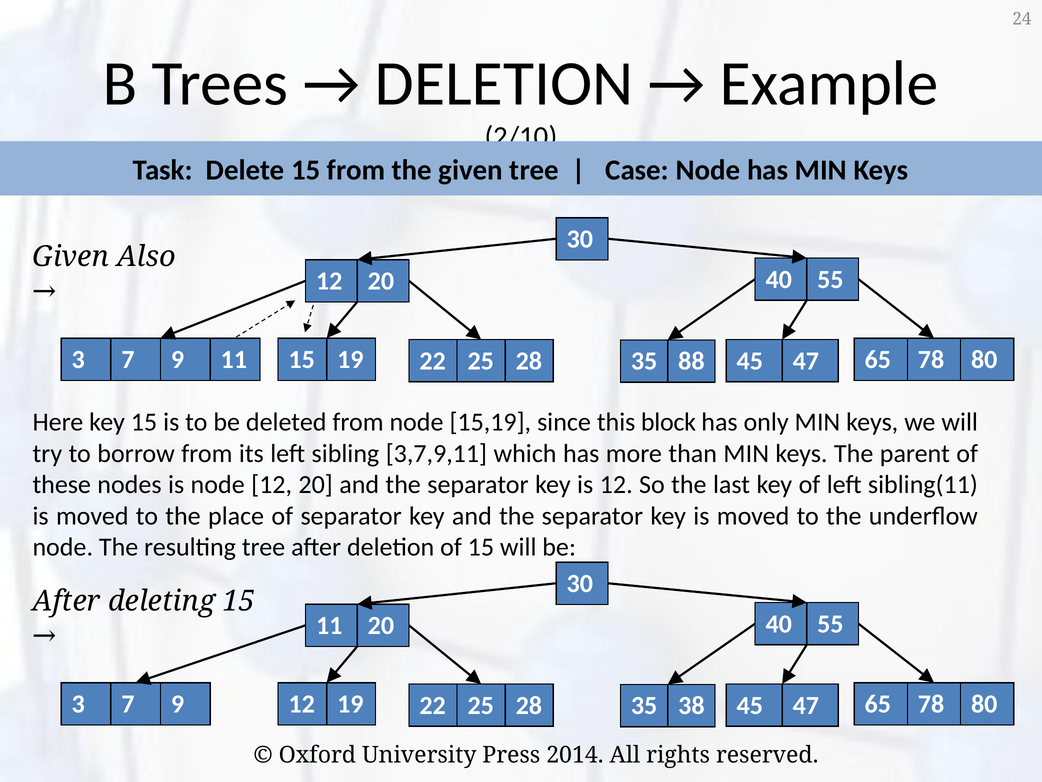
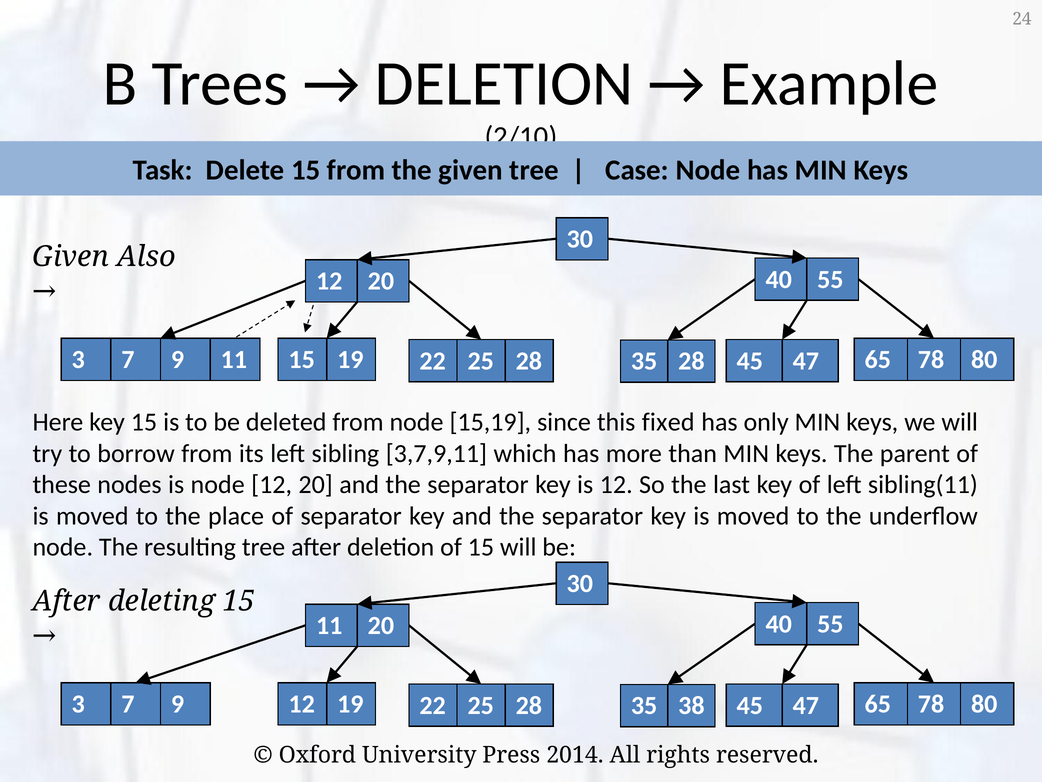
35 88: 88 -> 28 (691, 361)
block: block -> fixed (668, 422)
